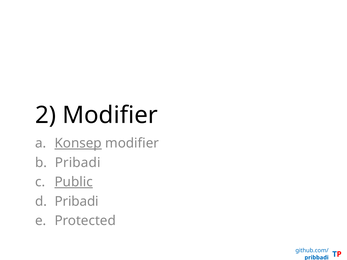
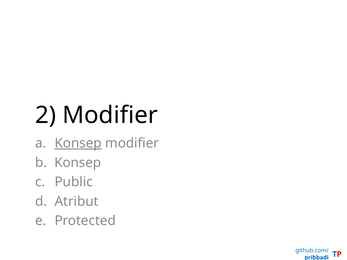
Pribadi: Pribadi -> Konsep (78, 163)
Public underline: present -> none (74, 182)
Pribadi: Pribadi -> Atribut (77, 202)
